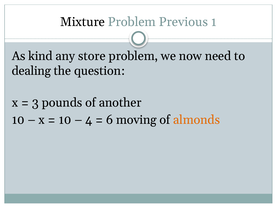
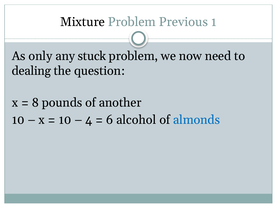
kind: kind -> only (40, 56)
store: store -> stuck (92, 56)
3: 3 -> 8 (35, 102)
moving: moving -> alcohol (136, 120)
almonds colour: orange -> blue (197, 120)
